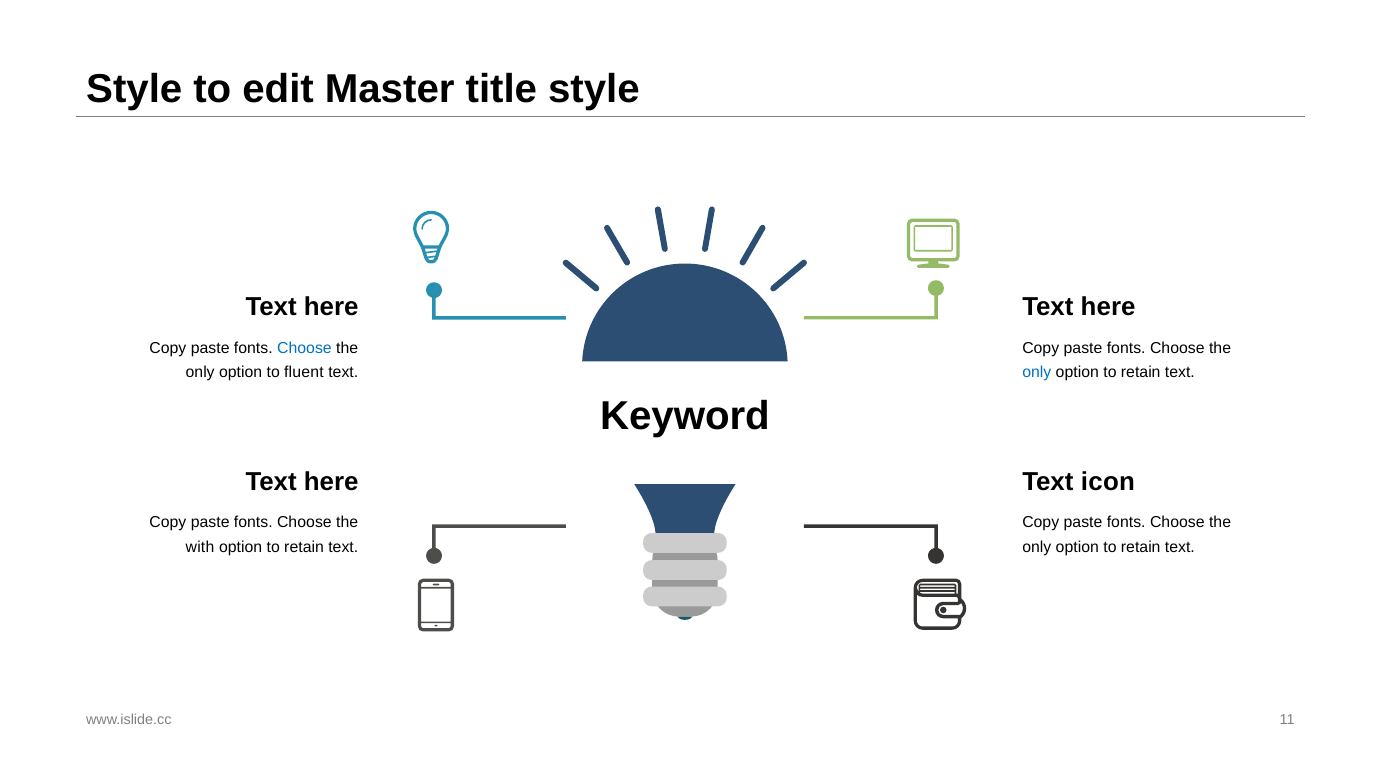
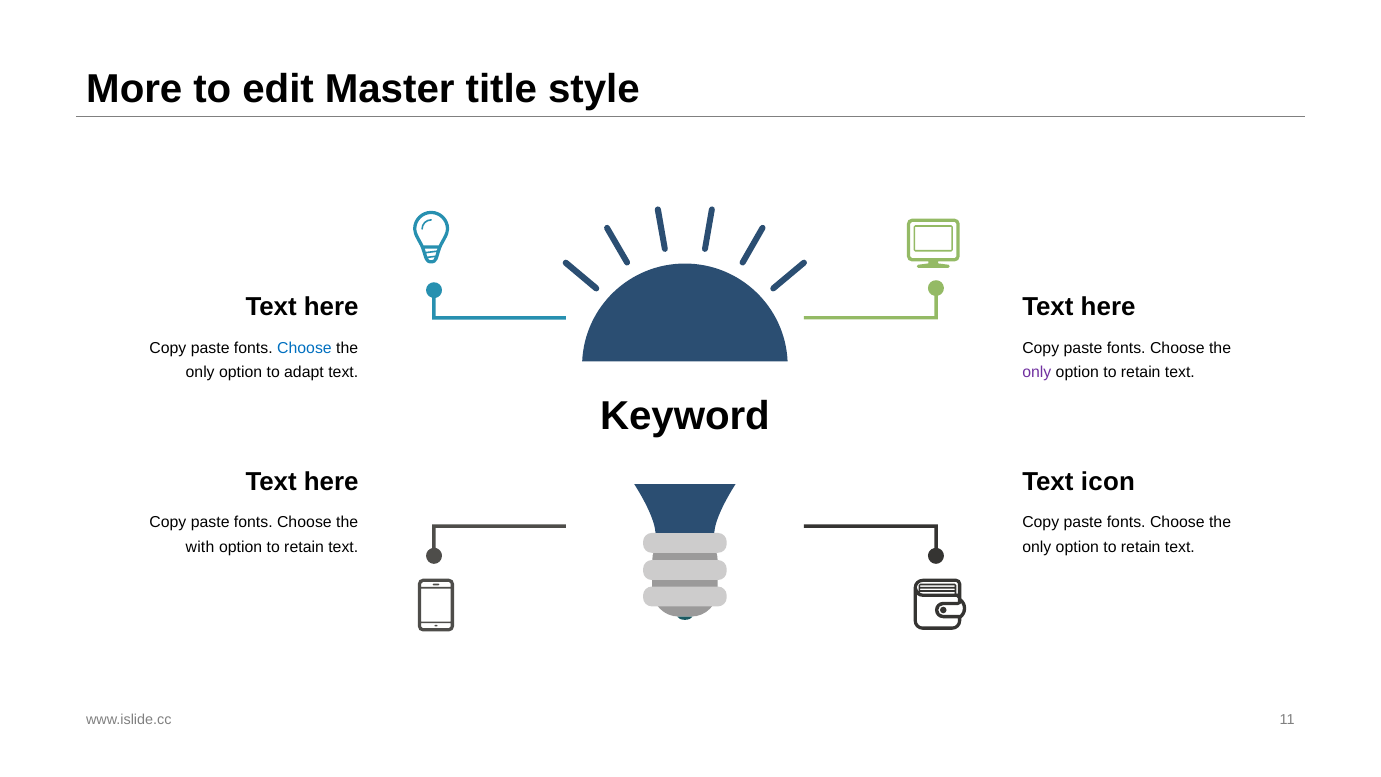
Style: Style -> More (134, 89)
fluent: fluent -> adapt (304, 372)
only colour: blue -> purple (1037, 372)
